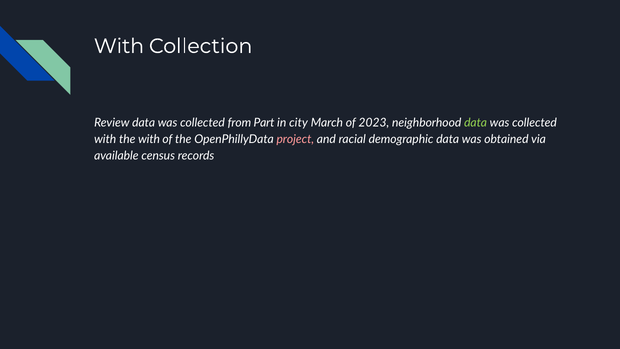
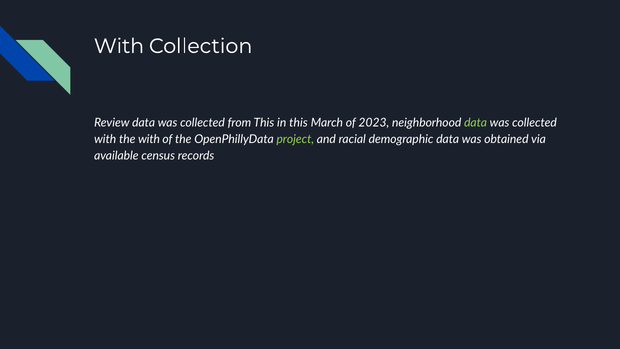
from Part: Part -> This (264, 123)
in city: city -> this (298, 123)
project colour: pink -> light green (295, 139)
